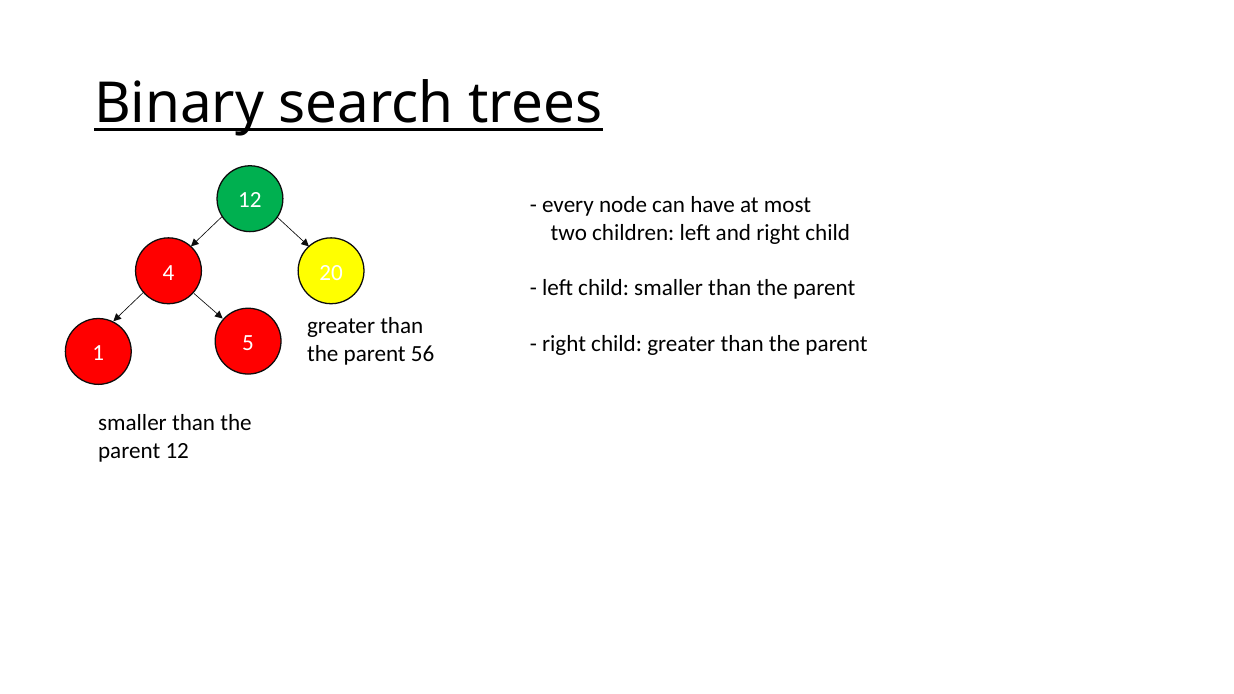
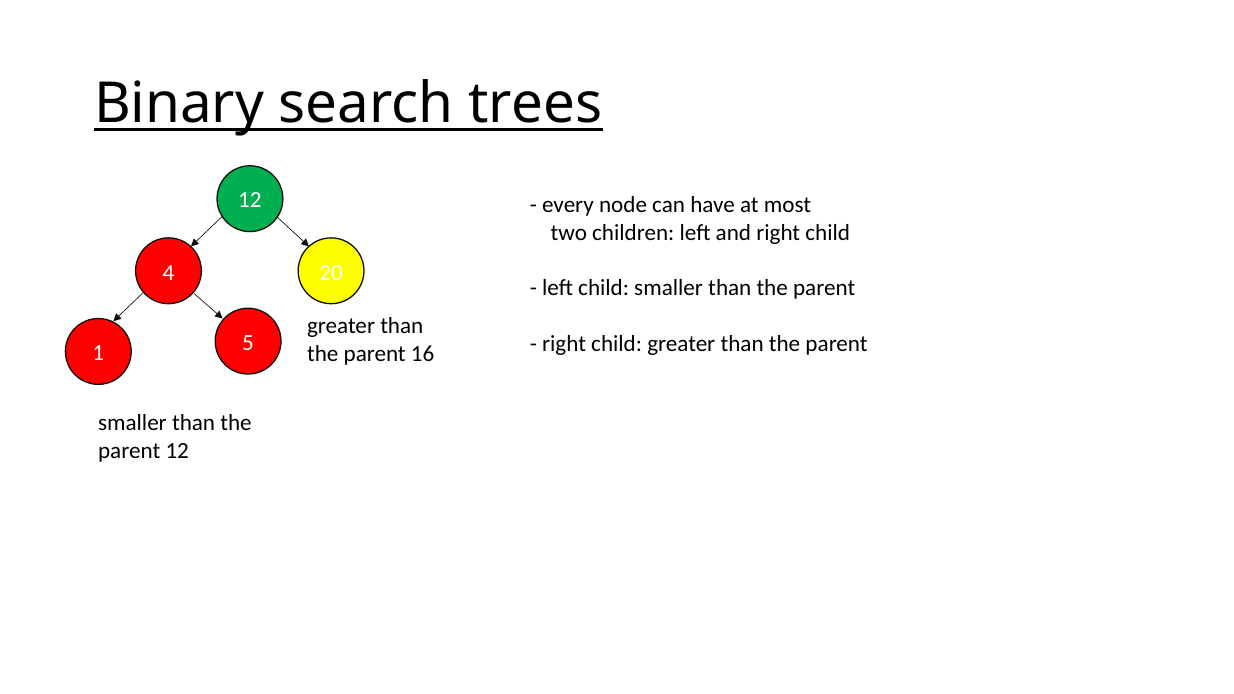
56: 56 -> 16 (423, 354)
